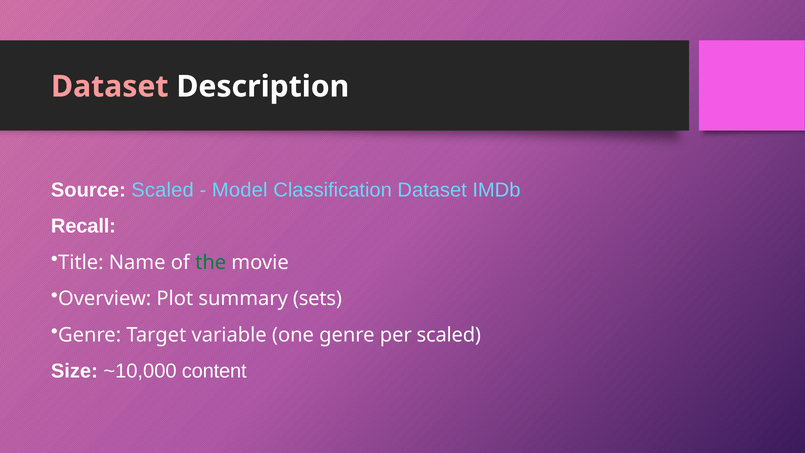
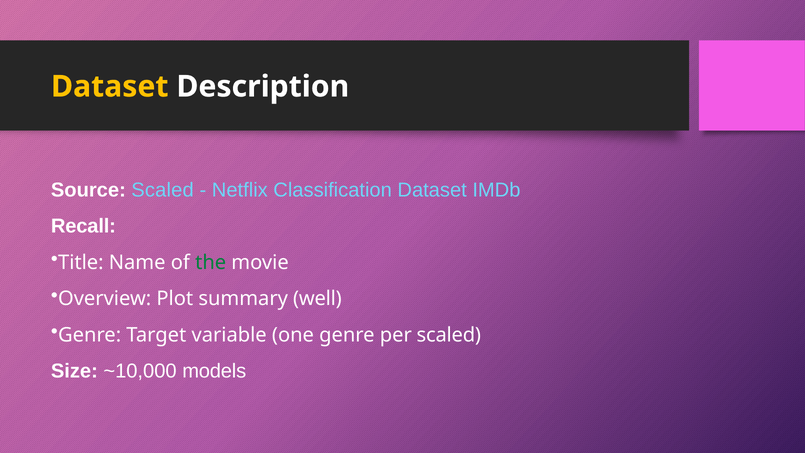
Dataset colour: pink -> yellow (110, 87)
Model: Model -> Netflix (240, 190)
sets: sets -> well (317, 299)
content: content -> models (214, 371)
